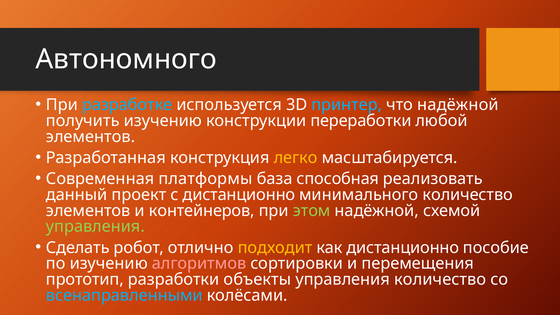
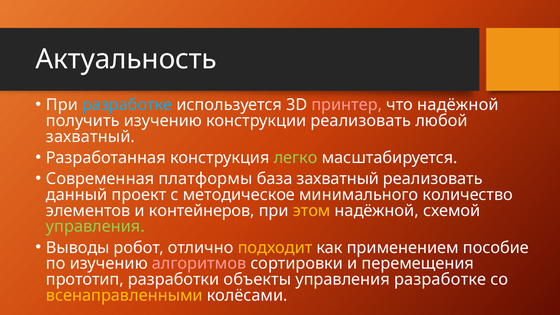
Автономного: Автономного -> Актуальность (126, 59)
принтер colour: light blue -> pink (347, 105)
конструкции переработки: переработки -> реализовать (361, 121)
элементов: элементов -> захватный (90, 137)
легко colour: yellow -> light green (296, 158)
база способная: способная -> захватный (338, 179)
с дистанционно: дистанционно -> методическое (239, 195)
этом colour: light green -> yellow (312, 211)
Сделать: Сделать -> Выводы (78, 248)
как дистанционно: дистанционно -> применением (403, 248)
управления количество: количество -> разработке (440, 279)
всенаправленными colour: light blue -> yellow (124, 295)
